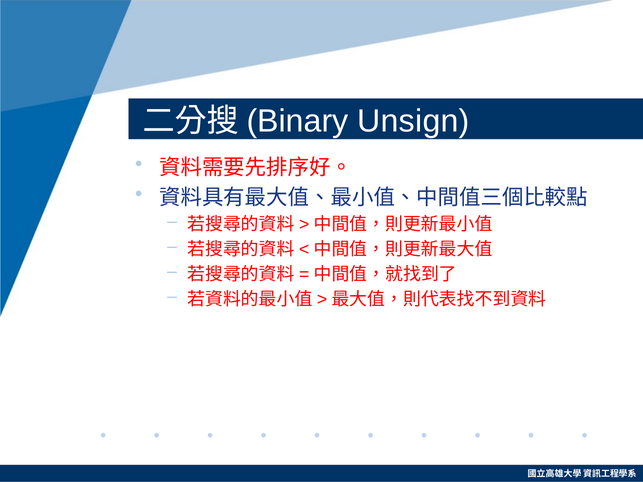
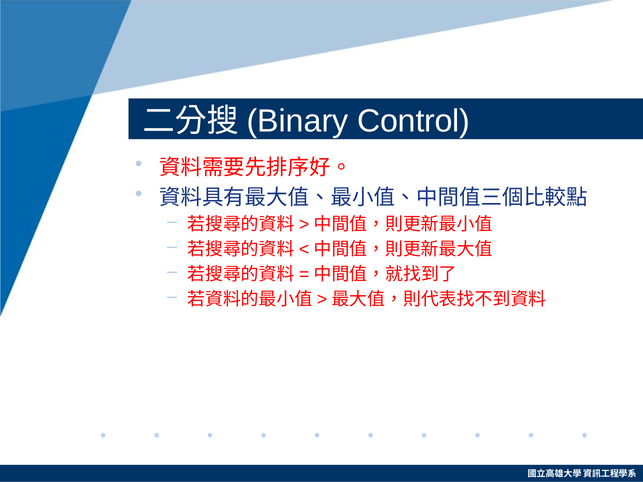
Unsign: Unsign -> Control (414, 121)
